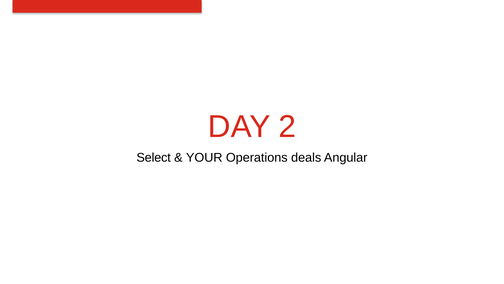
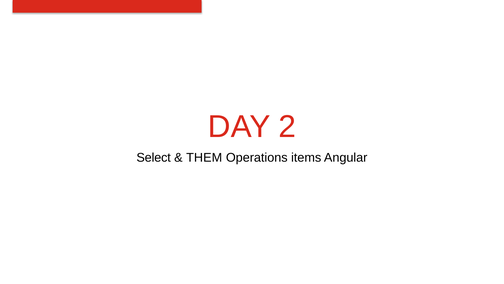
YOUR: YOUR -> THEM (204, 157)
deals: deals -> items (306, 157)
